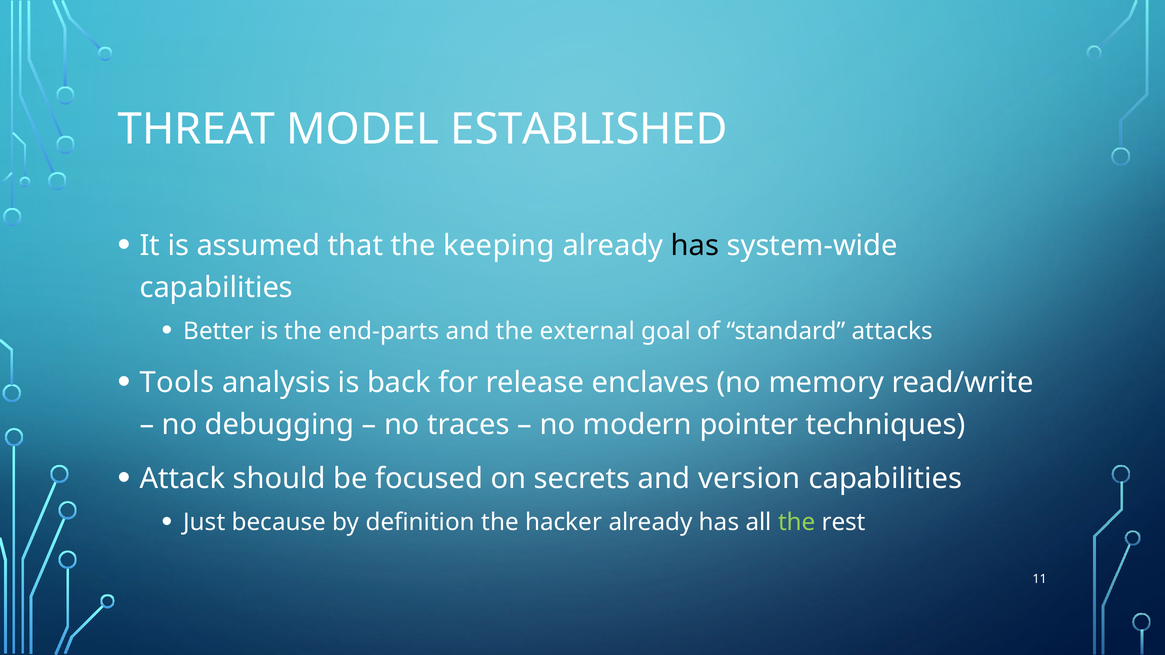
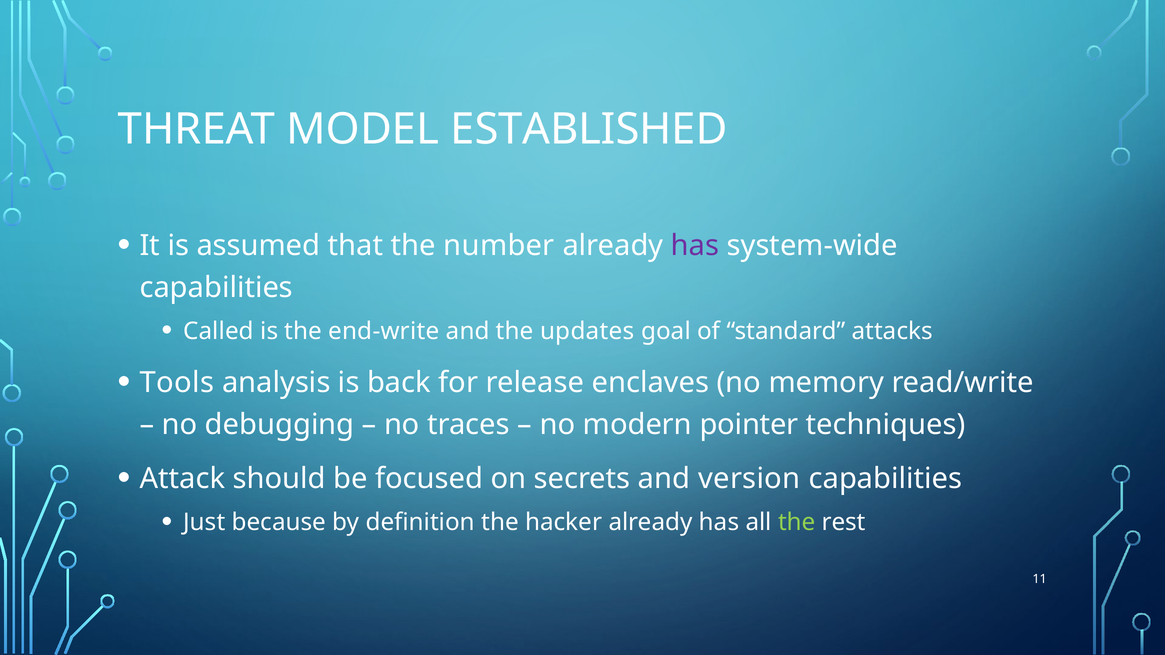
keeping: keeping -> number (499, 246)
has colour: black -> purple (695, 246)
Better: Better -> Called (219, 331)
end-parts: end-parts -> end-write (384, 331)
external: external -> updates (587, 331)
